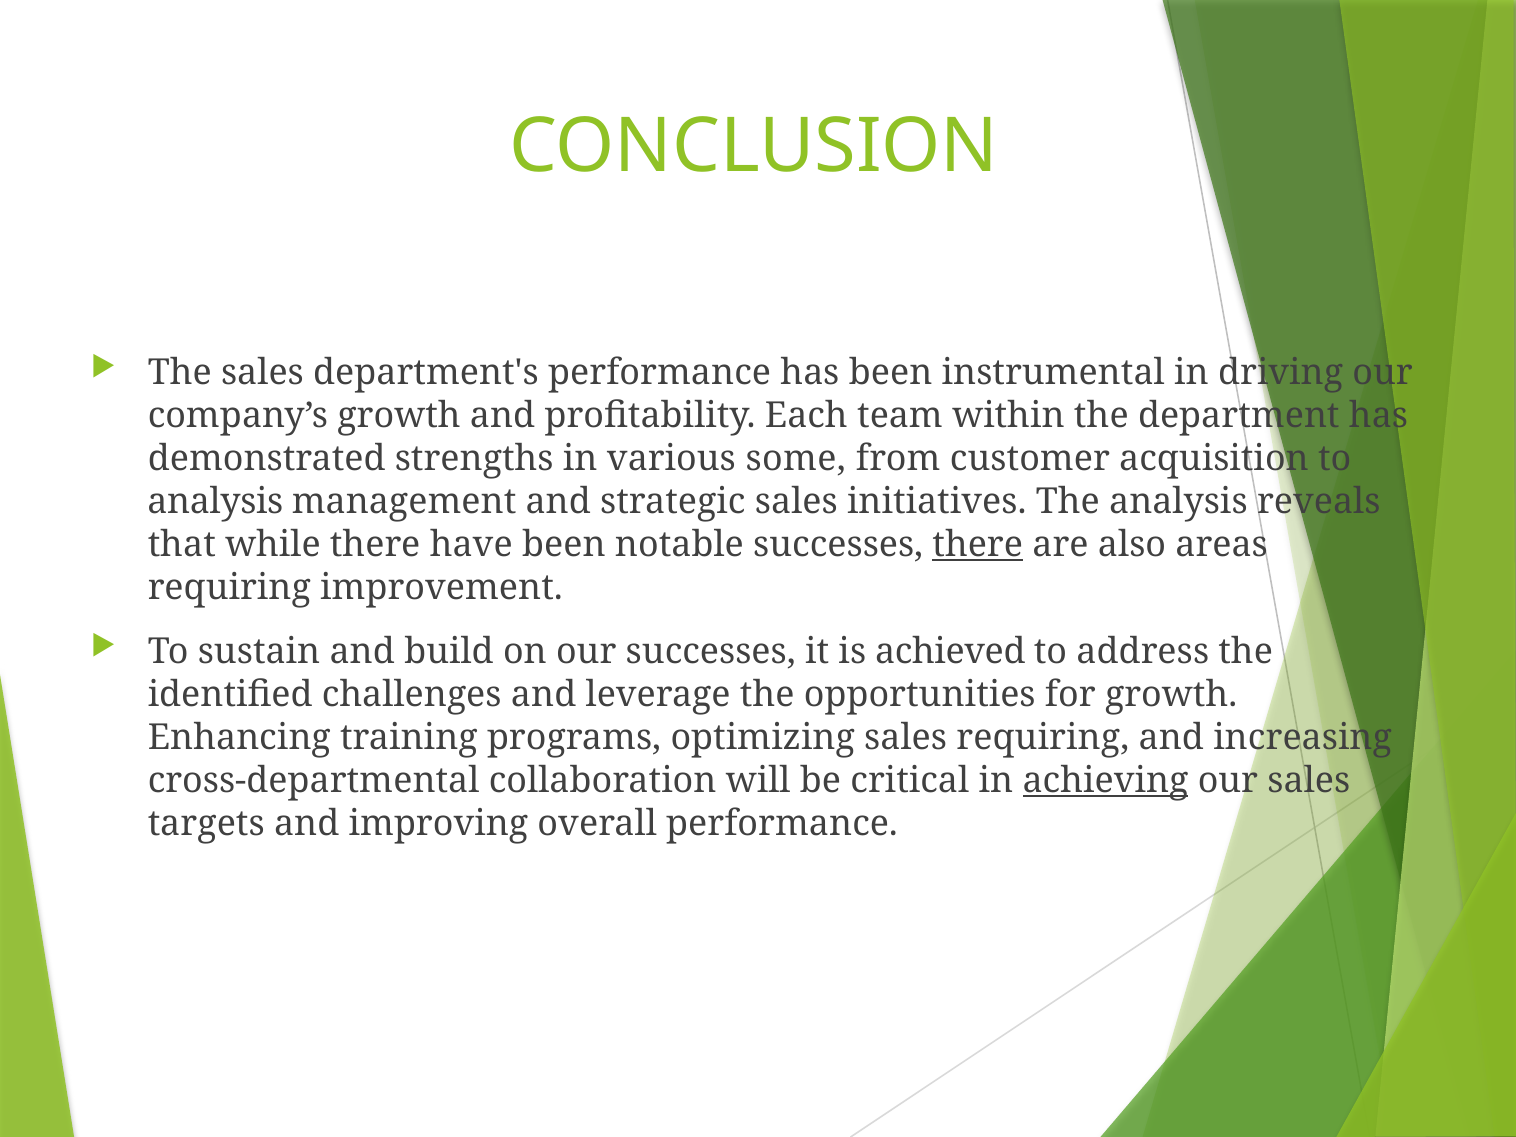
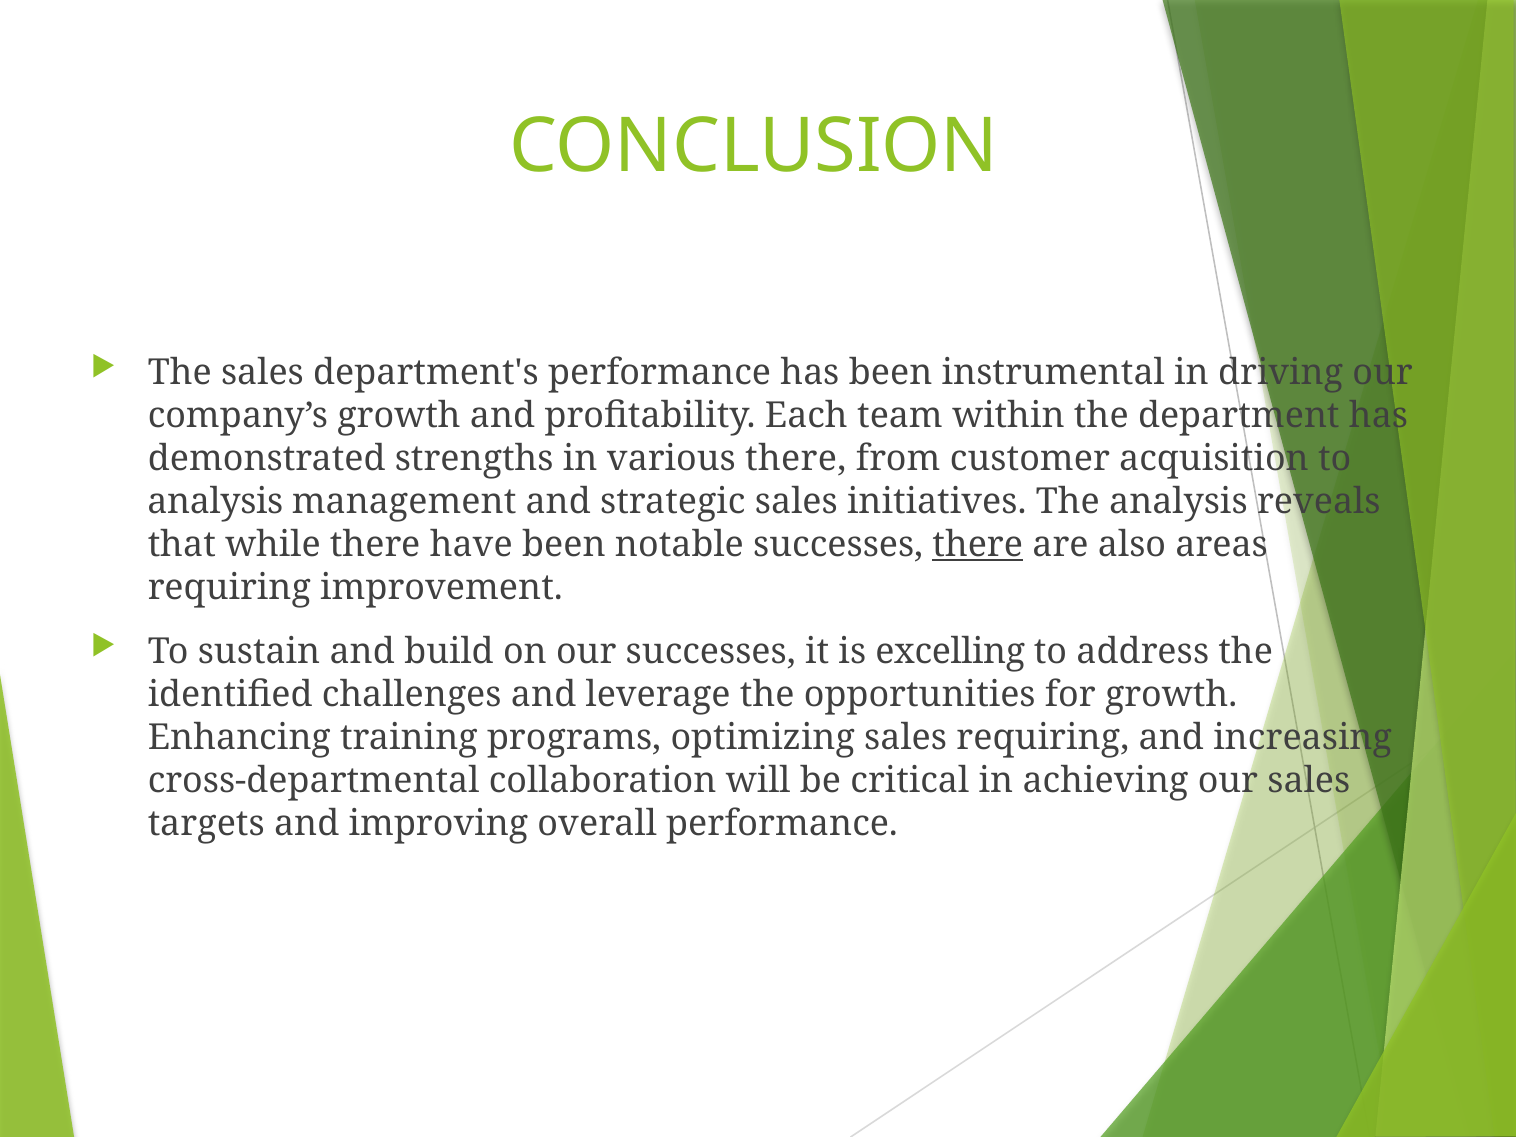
various some: some -> there (796, 459)
achieved: achieved -> excelling (950, 652)
achieving underline: present -> none (1105, 781)
